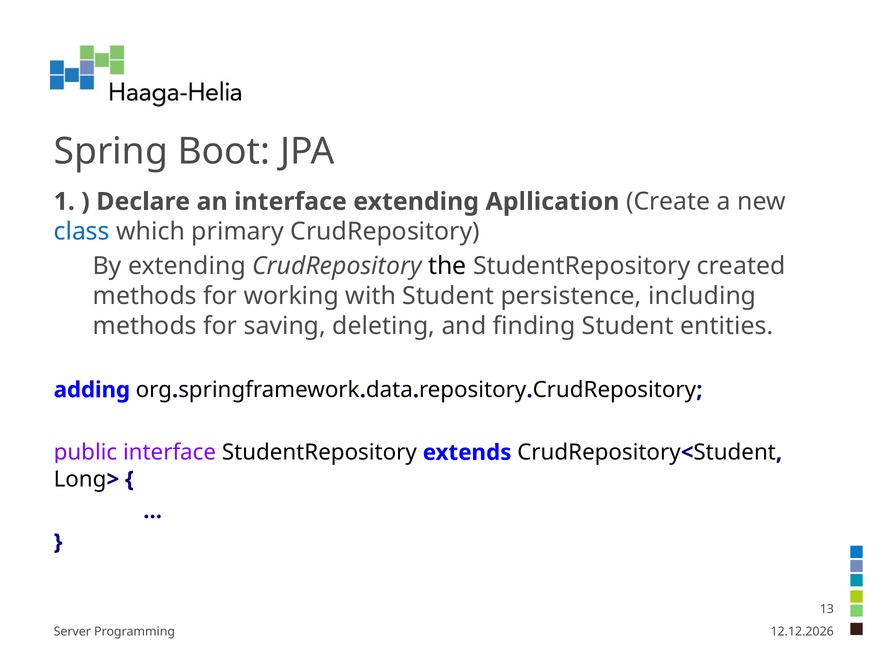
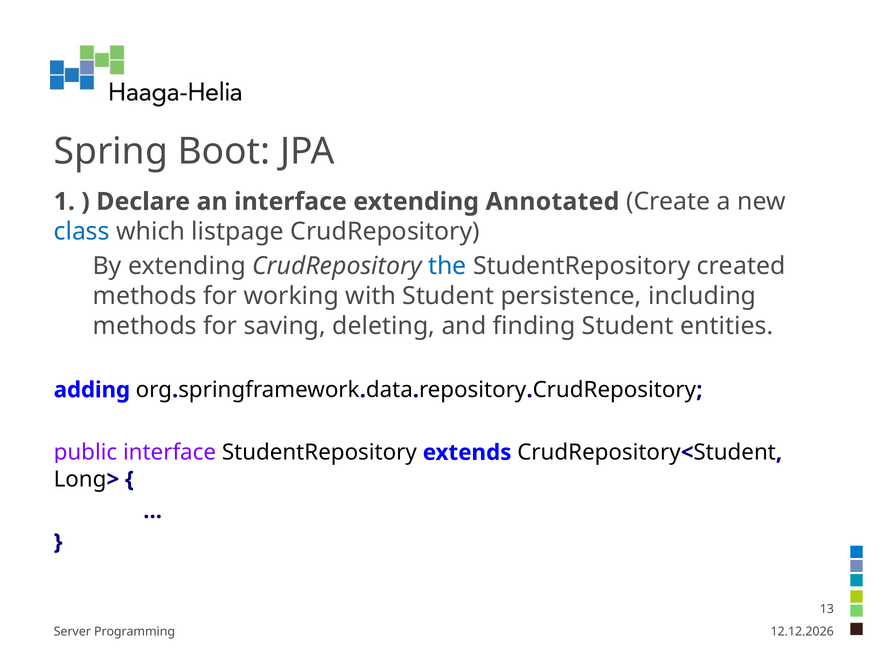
Apllication: Apllication -> Annotated (552, 202)
primary: primary -> listpage (238, 232)
the colour: black -> blue (447, 266)
